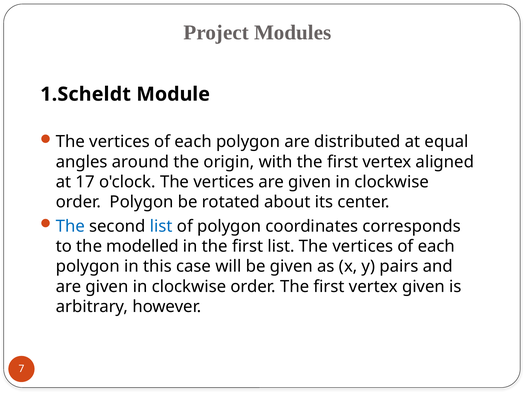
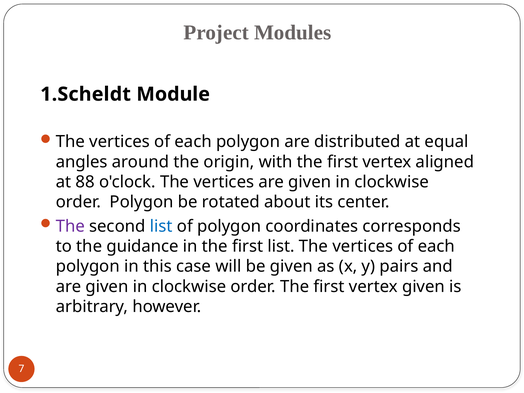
17: 17 -> 88 (85, 182)
The colour: blue -> purple (70, 226)
modelled: modelled -> guidance (143, 246)
